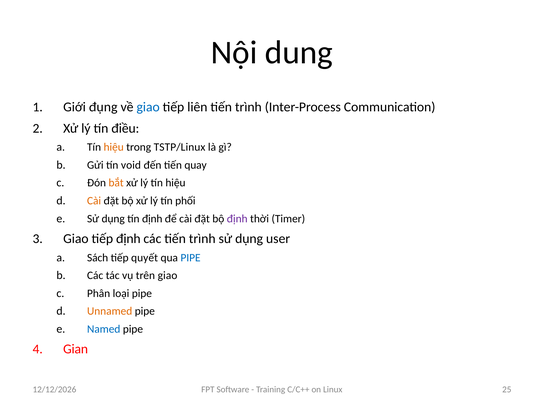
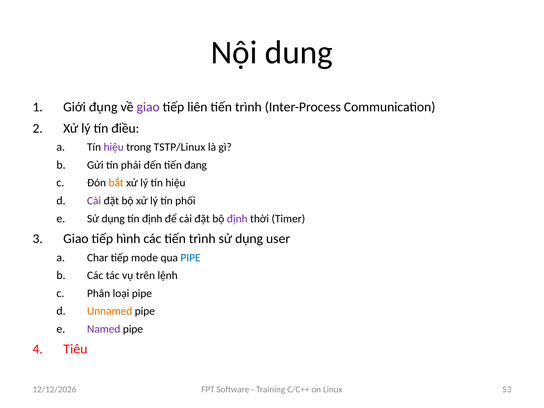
giao colour: blue -> purple (148, 107)
hiệu colour: orange -> purple (114, 147)
void: void -> phải (131, 165)
quay: quay -> đang (196, 165)
Cài colour: orange -> purple (94, 201)
tiếp định: định -> hình (128, 239)
Sách: Sách -> Char (98, 258)
quyết: quyết -> mode (145, 258)
trên giao: giao -> lệnh (168, 275)
Named colour: blue -> purple (104, 329)
Gian: Gian -> Tiêu (75, 349)
25: 25 -> 53 (507, 390)
